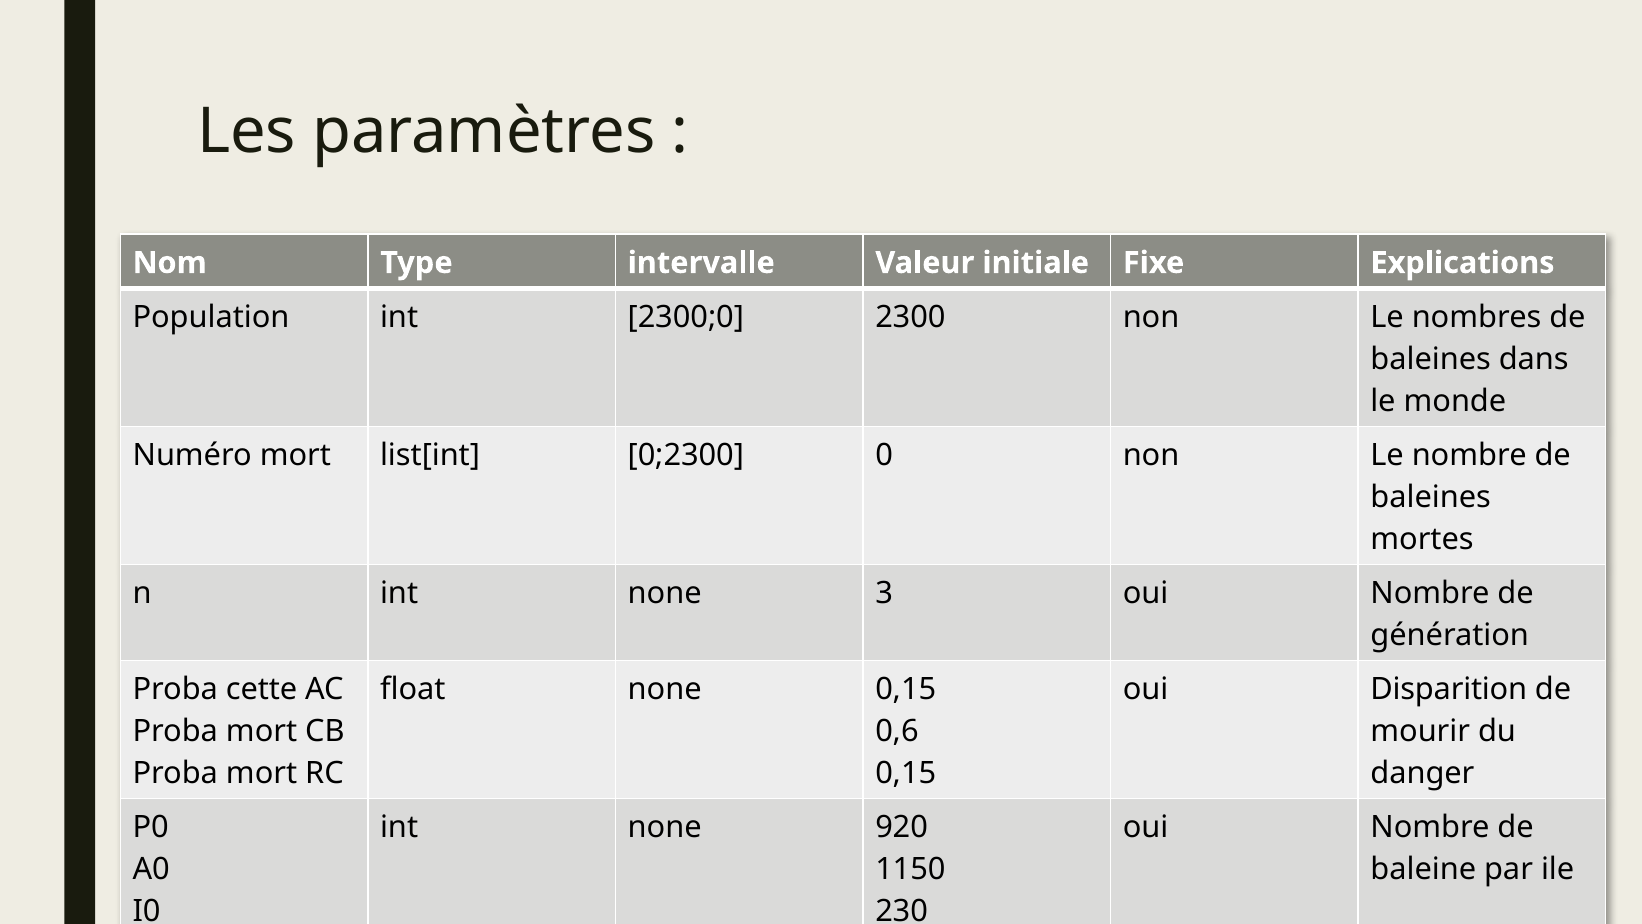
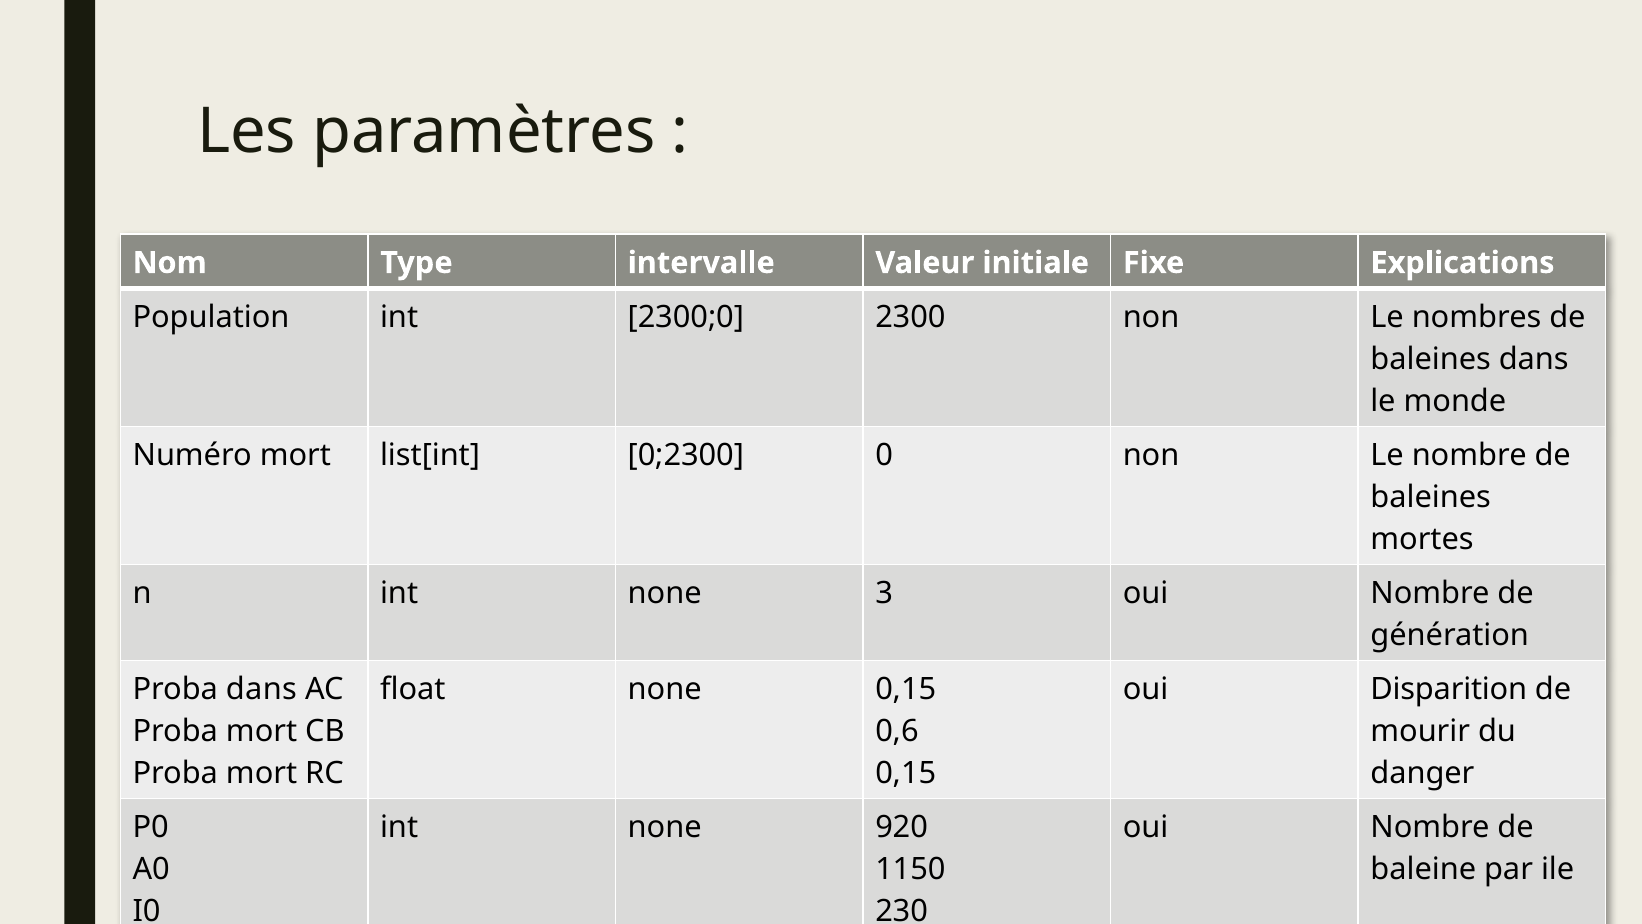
Proba cette: cette -> dans (261, 689)
